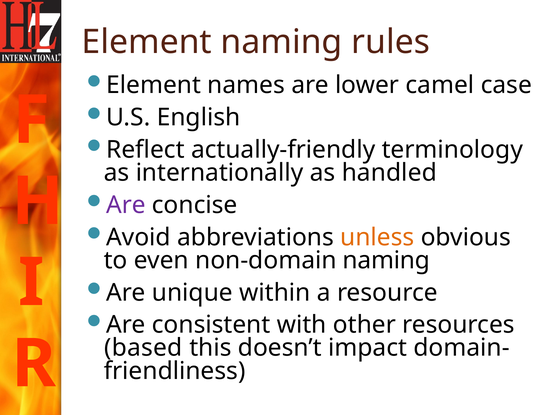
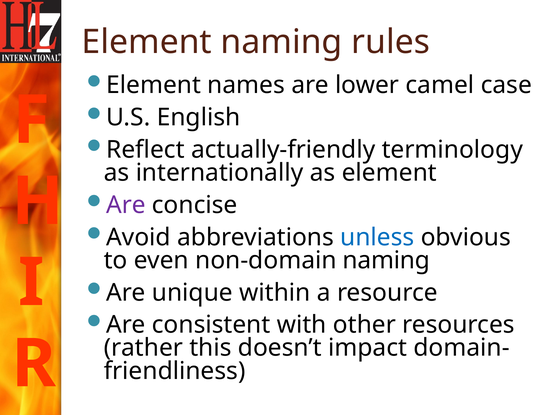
as handled: handled -> element (389, 173)
unless colour: orange -> blue (377, 237)
based: based -> rather (143, 348)
